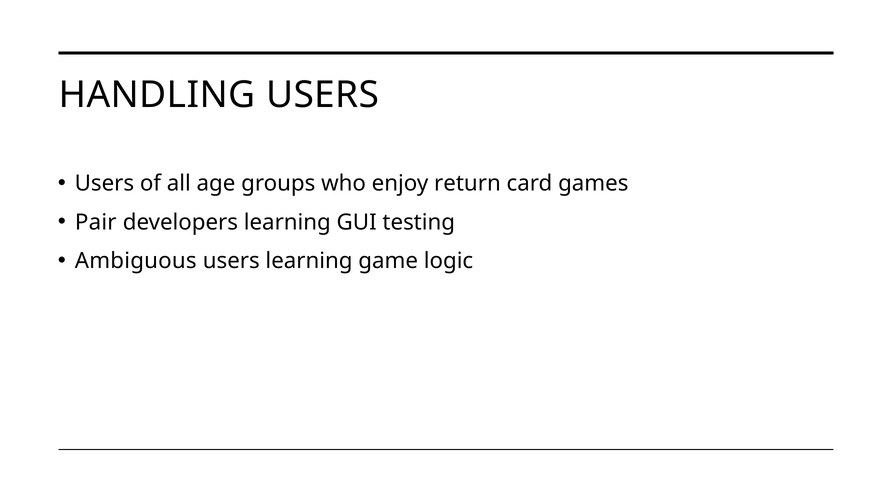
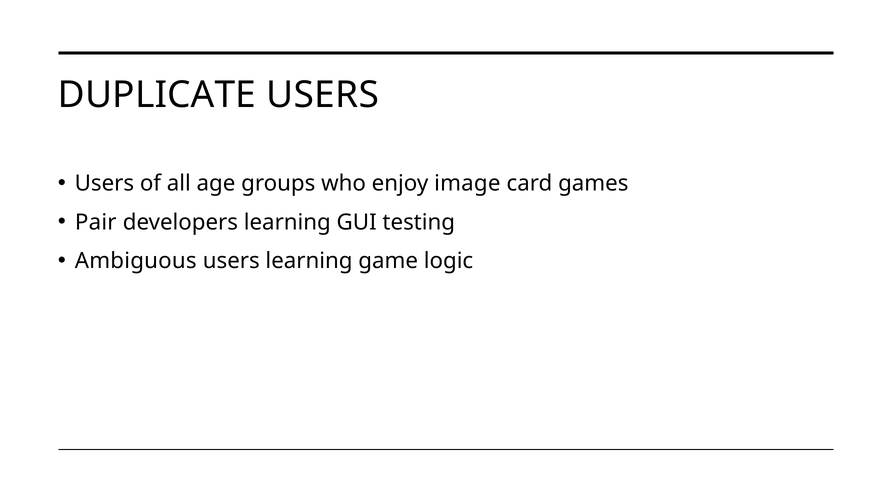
HANDLING: HANDLING -> DUPLICATE (157, 95)
return: return -> image (467, 184)
